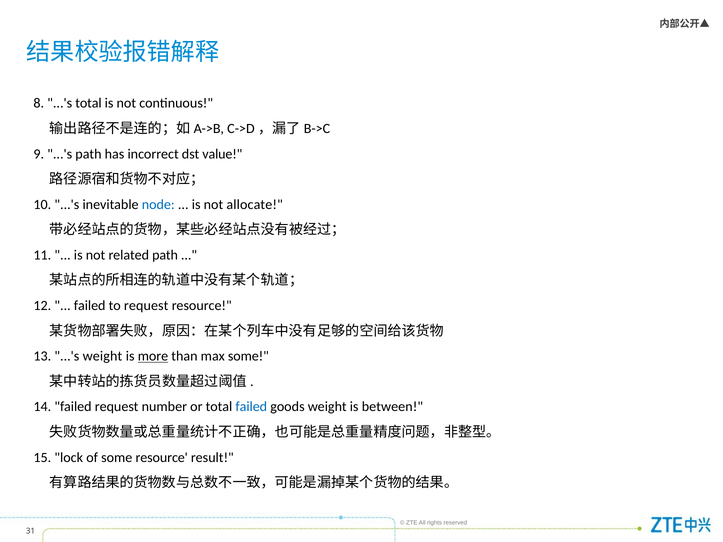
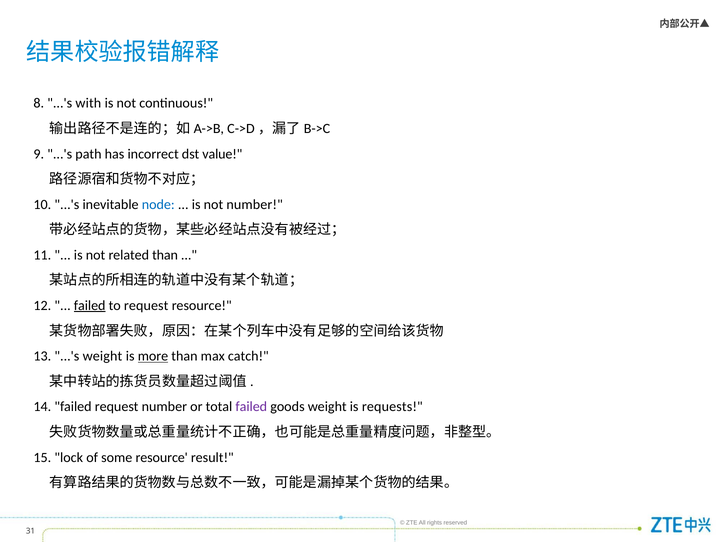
...'s total: total -> with (88, 103)
not allocate: allocate -> number (255, 205)
related path: path -> than (165, 255)
failed underline: none -> present (90, 306)
max some: some -> catch (248, 356)
failed colour: blue -> purple (251, 407)
between: between -> requests (392, 407)
